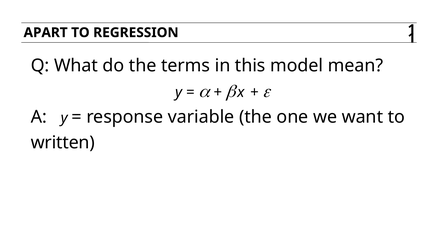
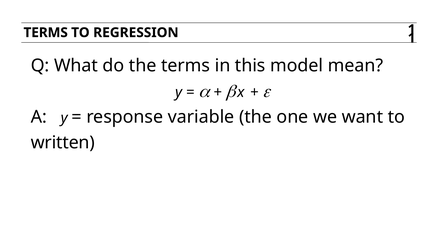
APART: APART -> TERMS (46, 33)
